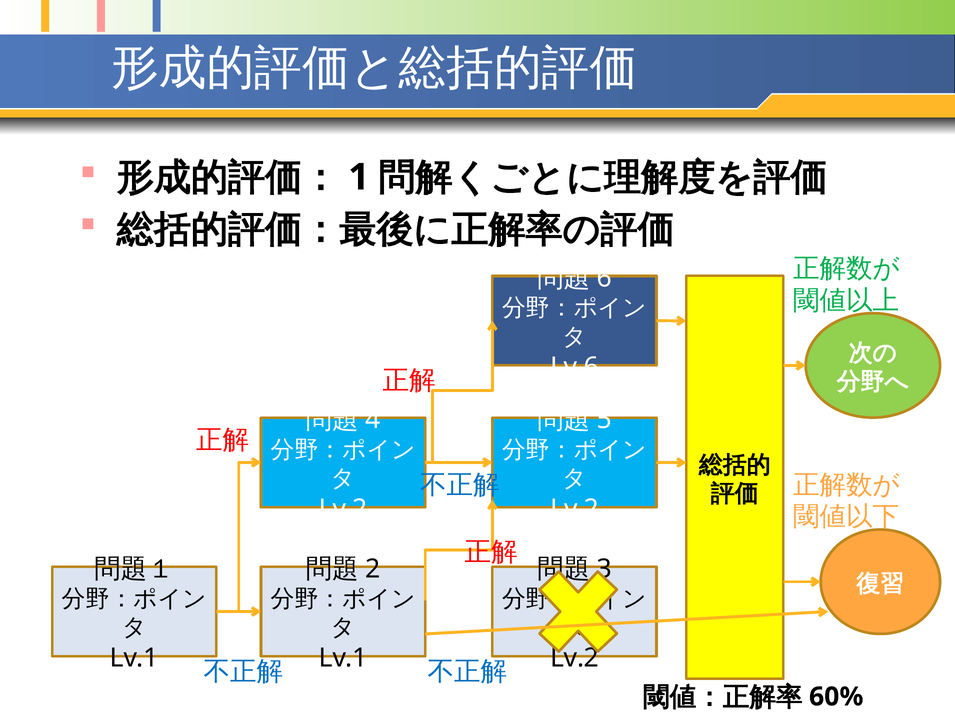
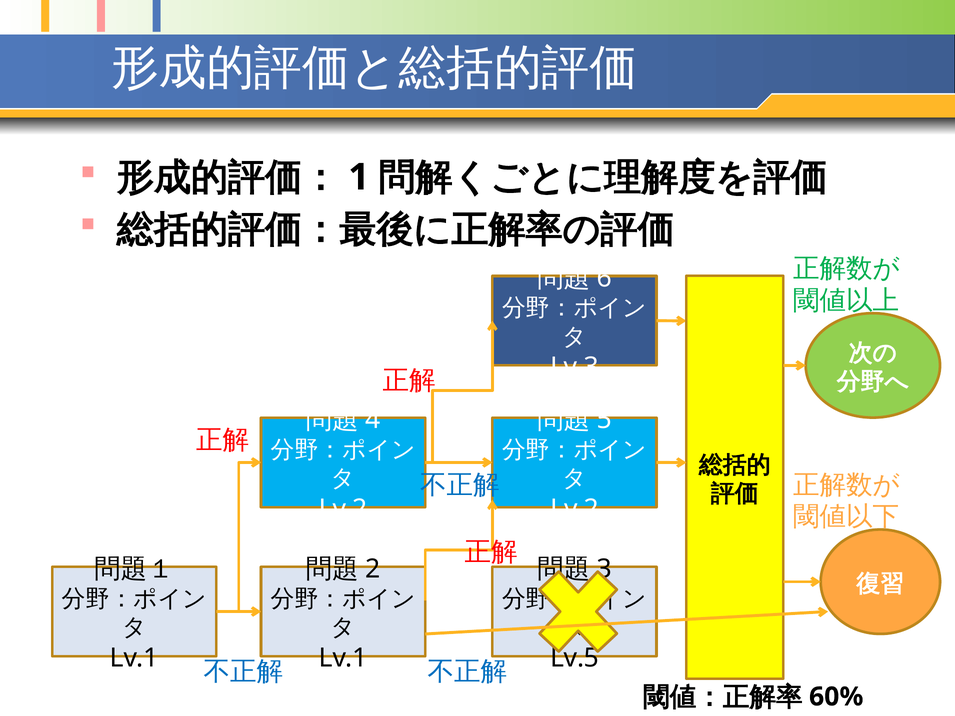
Lv.6: Lv.6 -> Lv.3 (575, 367)
Lv.2: Lv.2 -> Lv.5 (575, 658)
